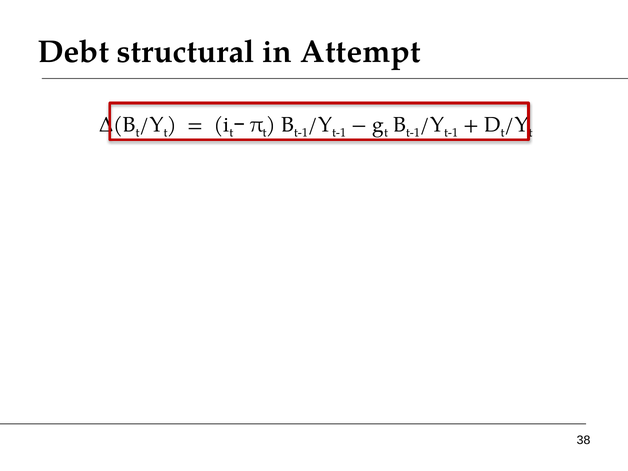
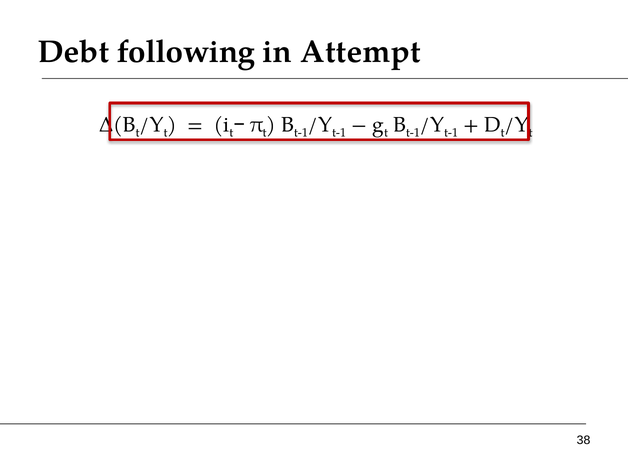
structural: structural -> following (186, 52)
